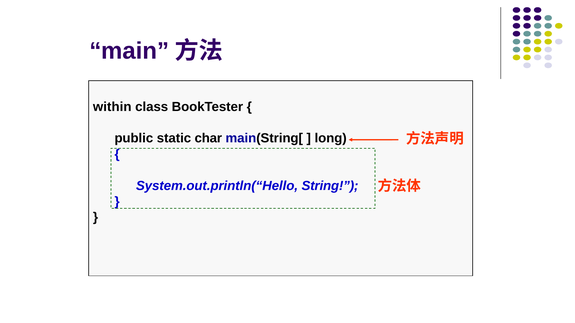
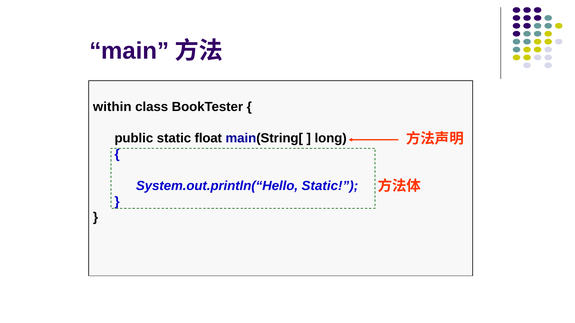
char: char -> float (208, 139)
System.out.println(“Hello String: String -> Static (330, 186)
